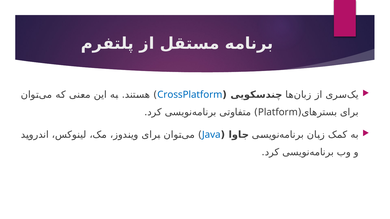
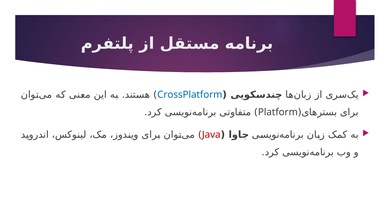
Java colour: blue -> red (211, 135)
